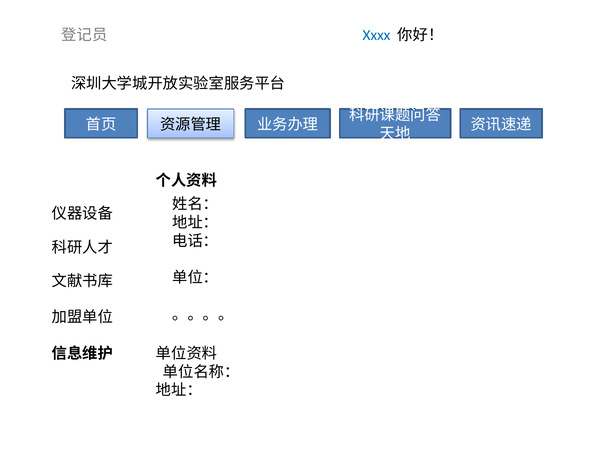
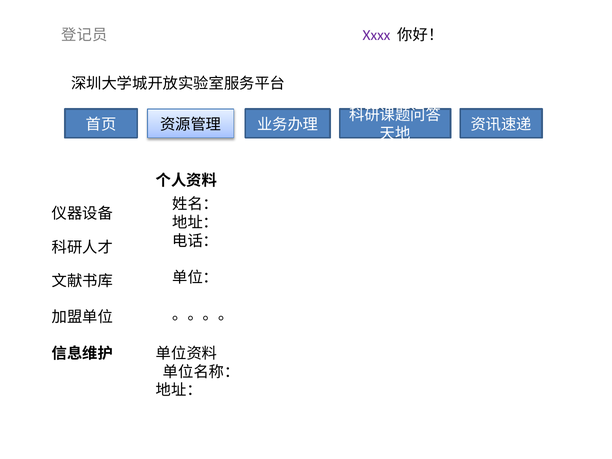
Xxxx colour: blue -> purple (376, 35)
